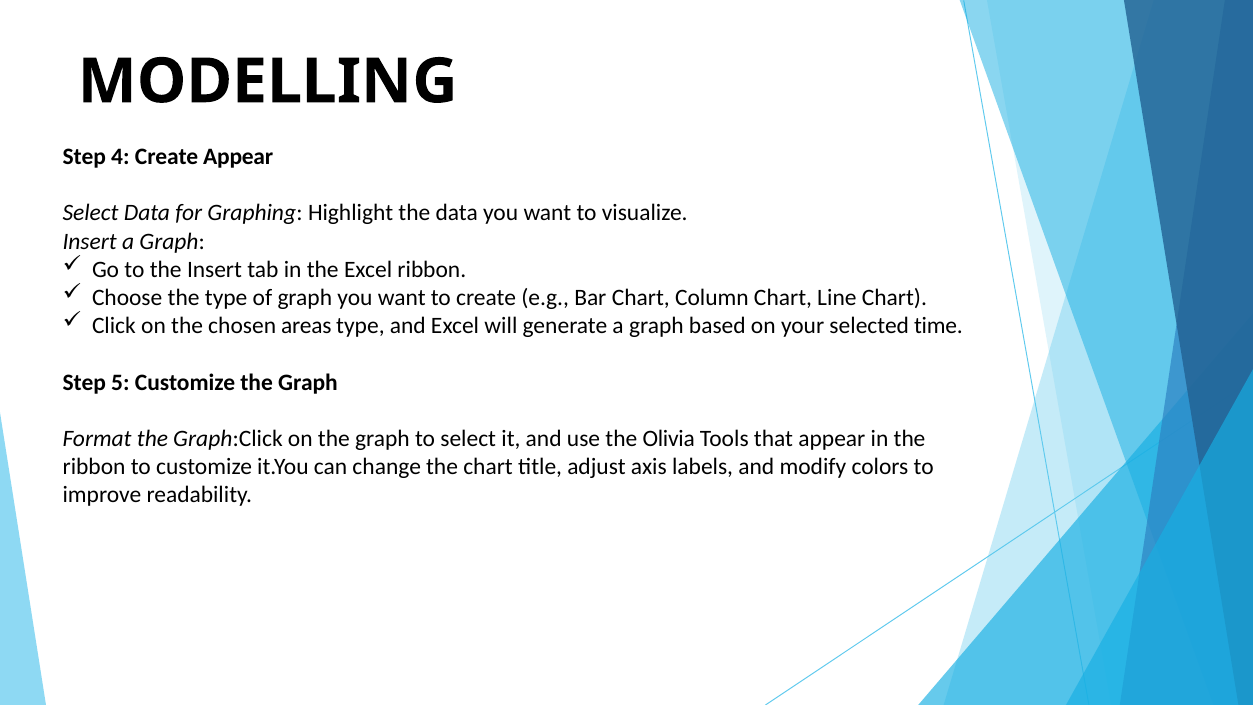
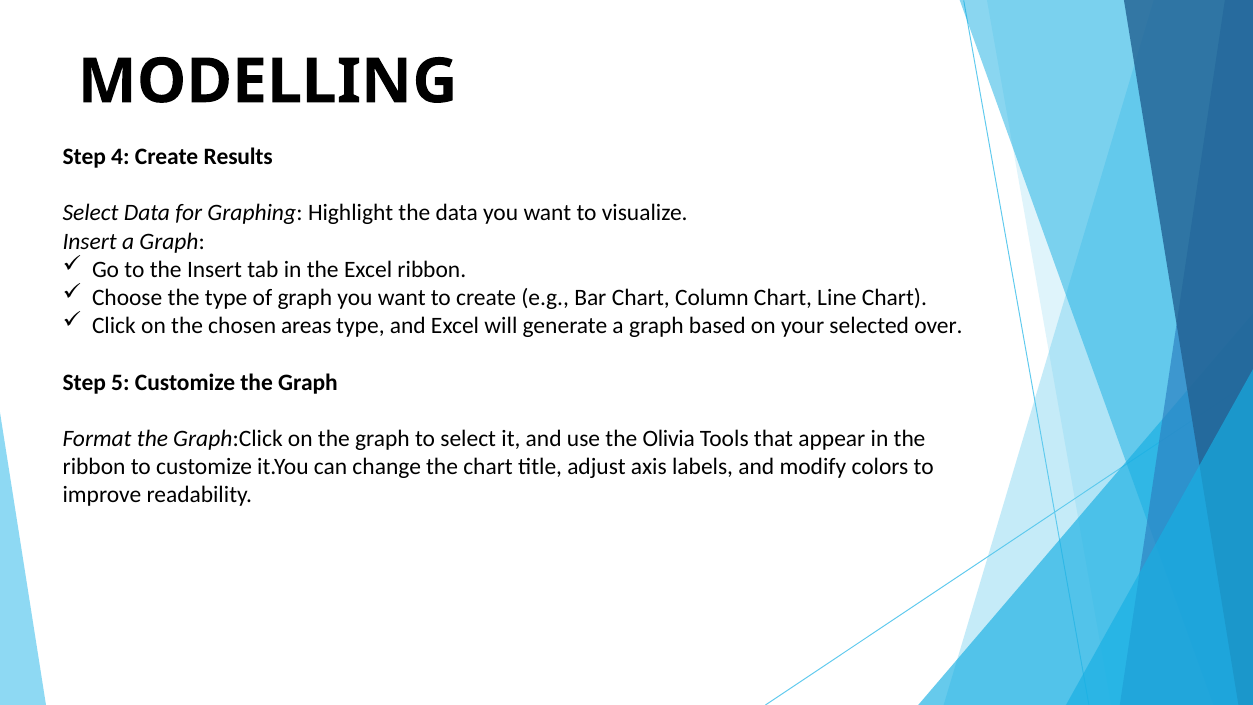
Create Appear: Appear -> Results (238, 157)
time: time -> over (938, 326)
